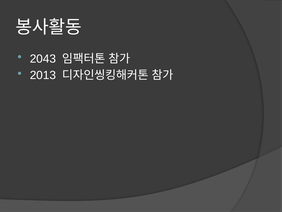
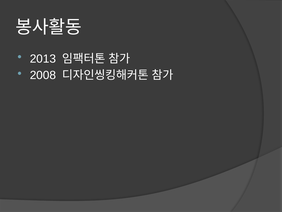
2043: 2043 -> 2013 (43, 59)
2013: 2013 -> 2008 (43, 75)
